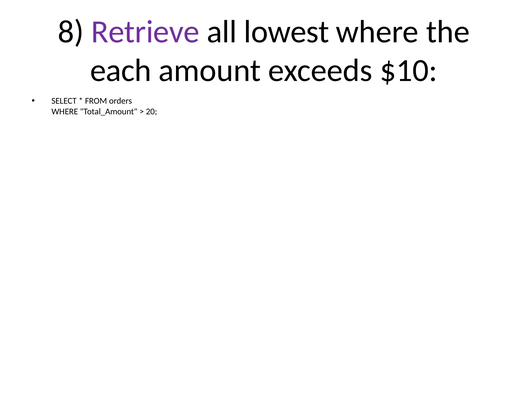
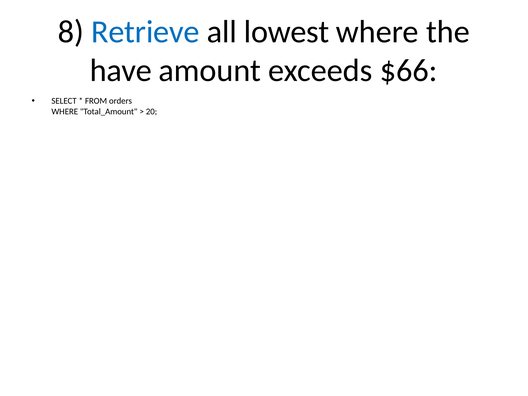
Retrieve colour: purple -> blue (145, 32)
each: each -> have (121, 70)
$10: $10 -> $66 (408, 70)
